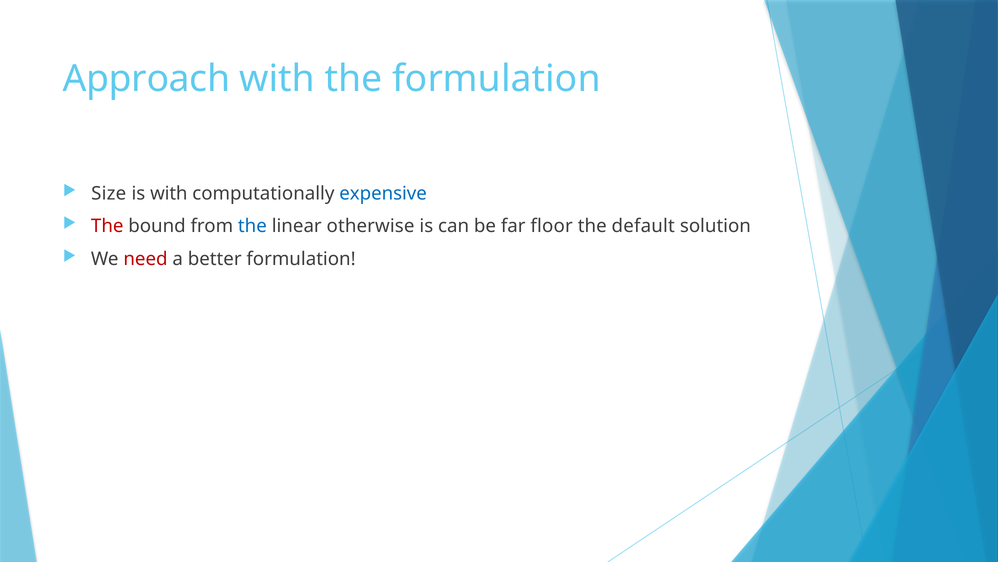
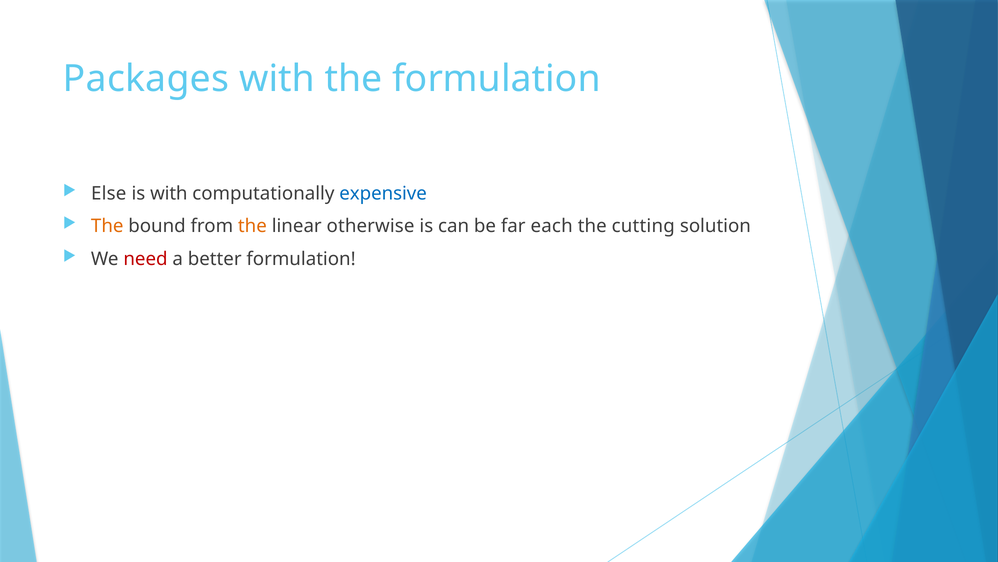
Approach: Approach -> Packages (146, 79)
Size: Size -> Else (109, 193)
The colour: red -> orange (107, 226)
the colour: blue -> orange (252, 226)
floor: floor -> each (552, 226)
default: default -> cutting (643, 226)
